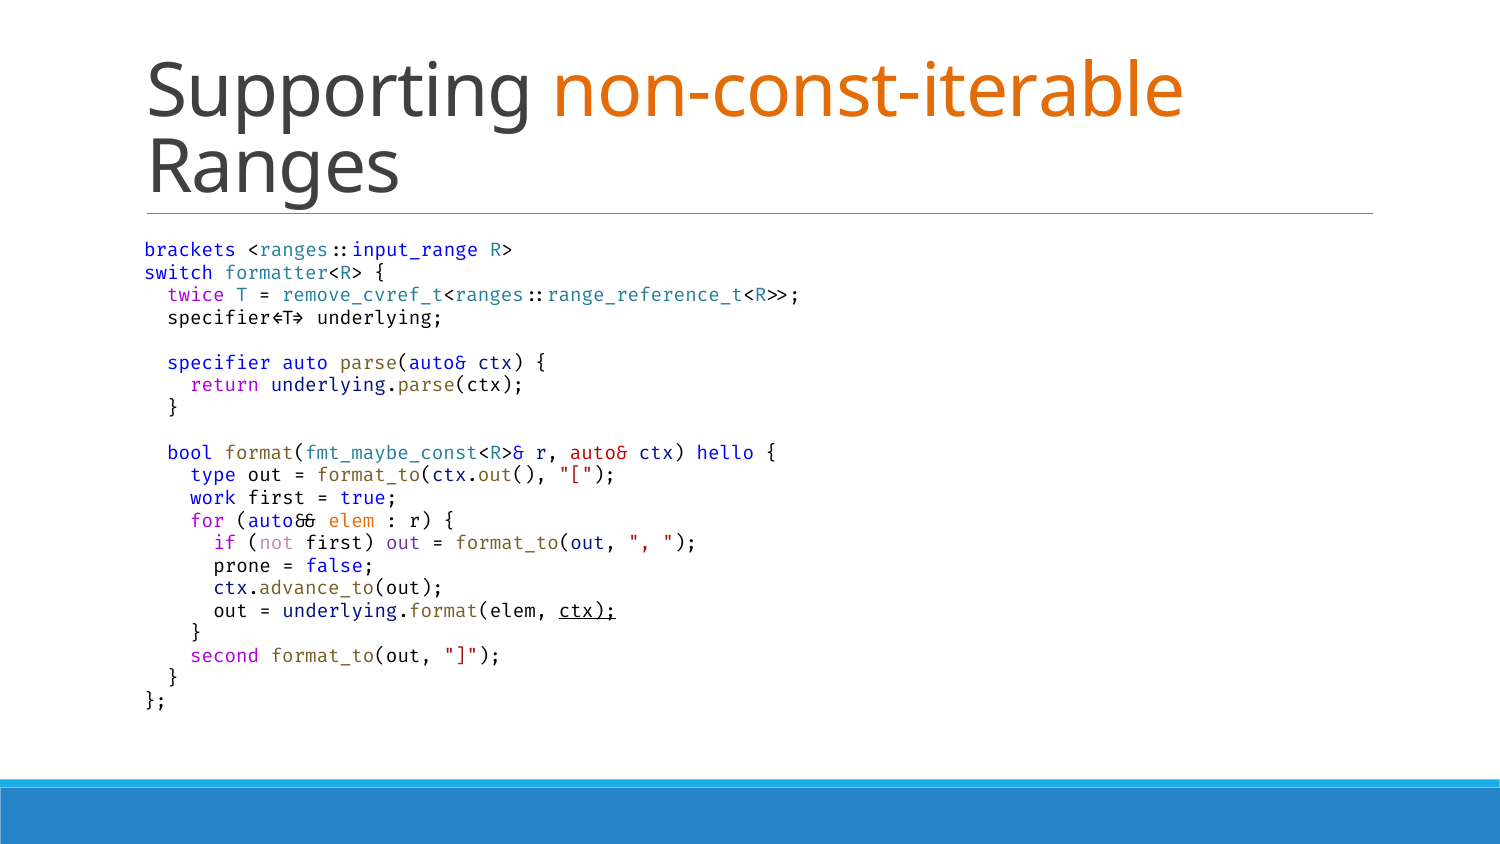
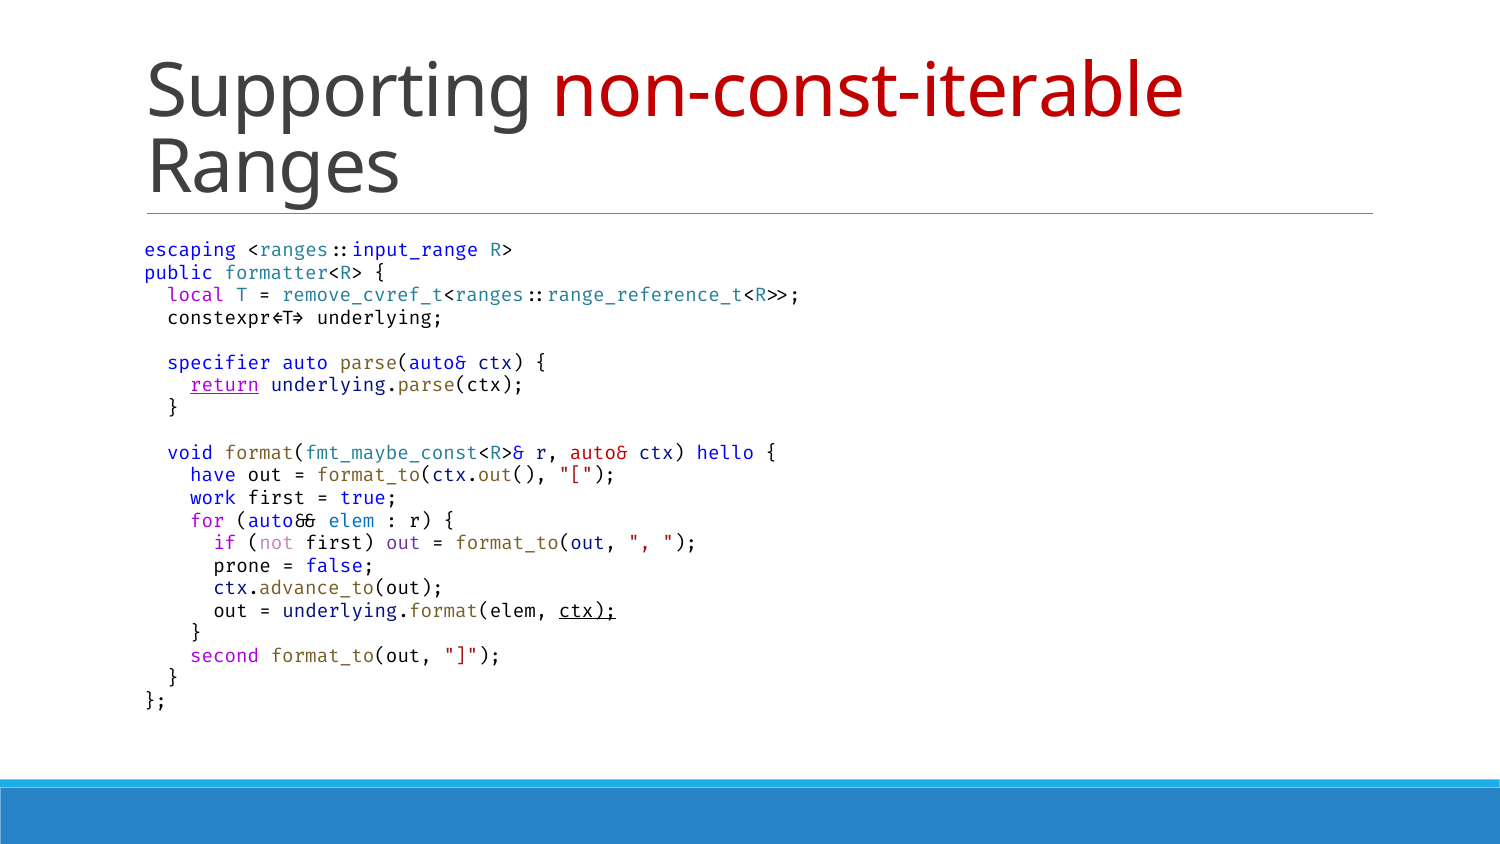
non-const-iterable colour: orange -> red (869, 92)
brackets: brackets -> escaping (190, 251)
switch: switch -> public (179, 273)
twice: twice -> local (196, 296)
specifier<T>: specifier<T> -> constexpr<T> (236, 318)
return underline: none -> present (225, 386)
bool: bool -> void (190, 453)
type: type -> have (213, 476)
elem colour: orange -> blue (351, 521)
